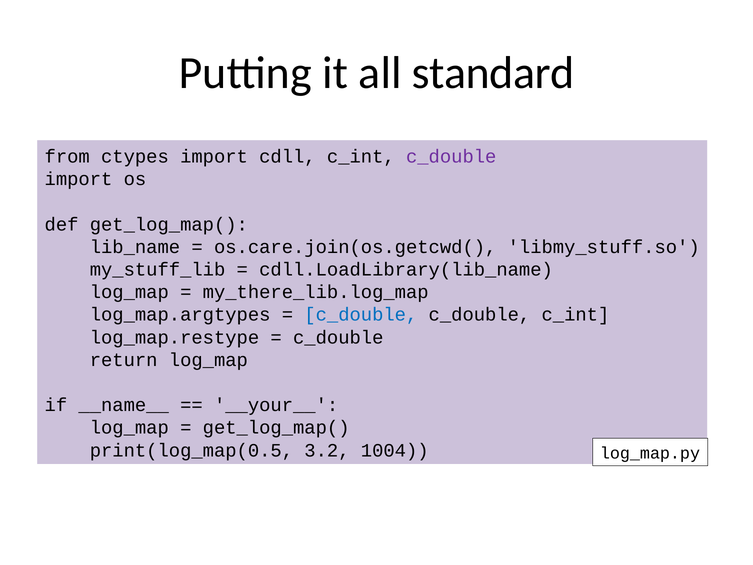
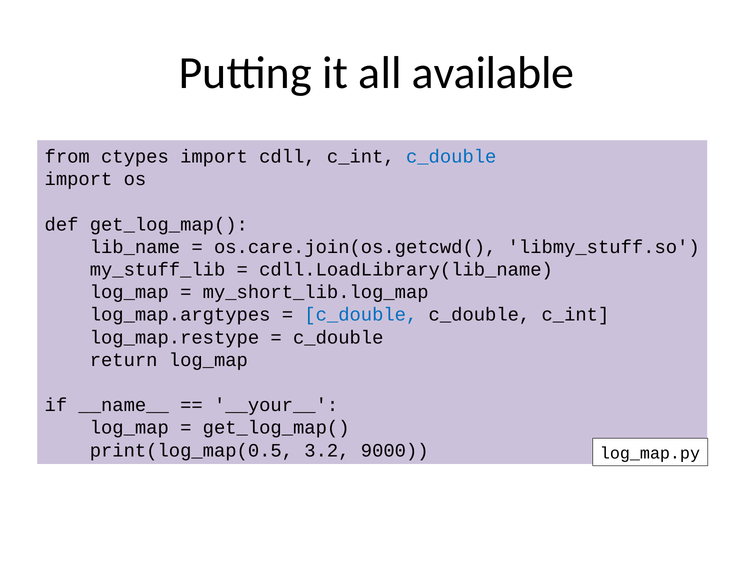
standard: standard -> available (493, 73)
c_double colour: purple -> blue (451, 156)
my_there_lib.log_map: my_there_lib.log_map -> my_short_lib.log_map (316, 292)
1004: 1004 -> 9000 (395, 450)
